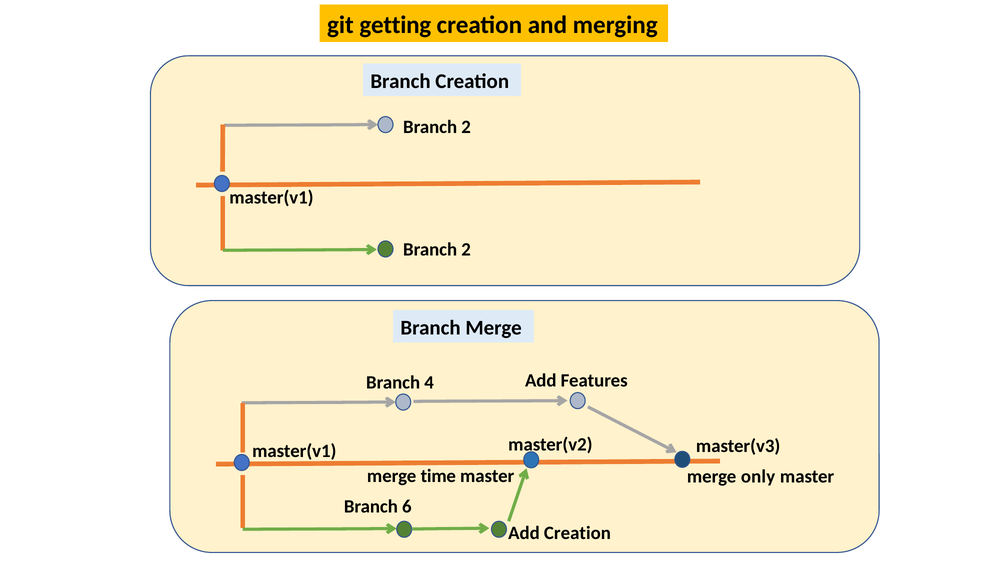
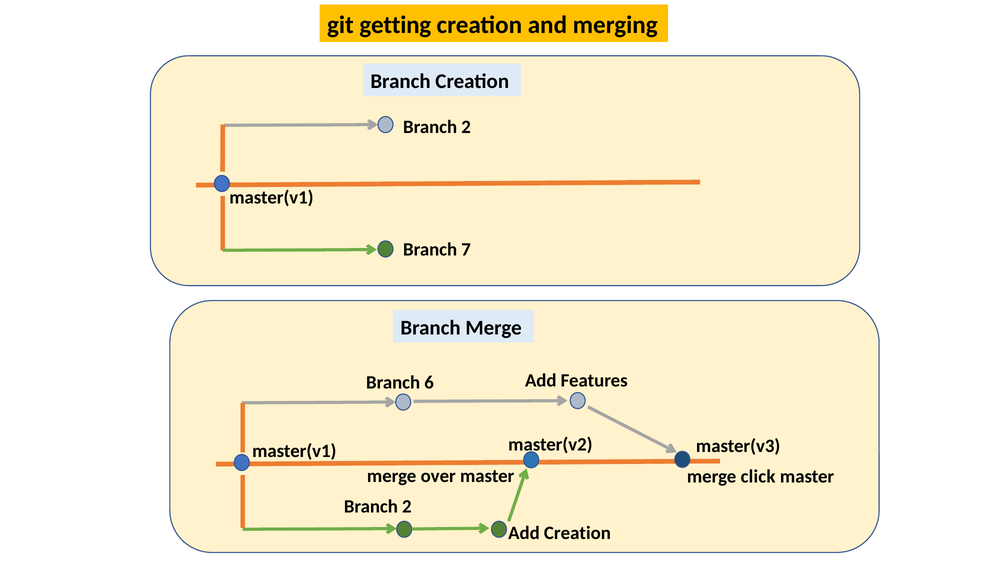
2: 2 -> 7 (466, 250)
4: 4 -> 6 (429, 383)
time: time -> over (438, 476)
only: only -> click (758, 477)
6: 6 -> 2 (407, 507)
